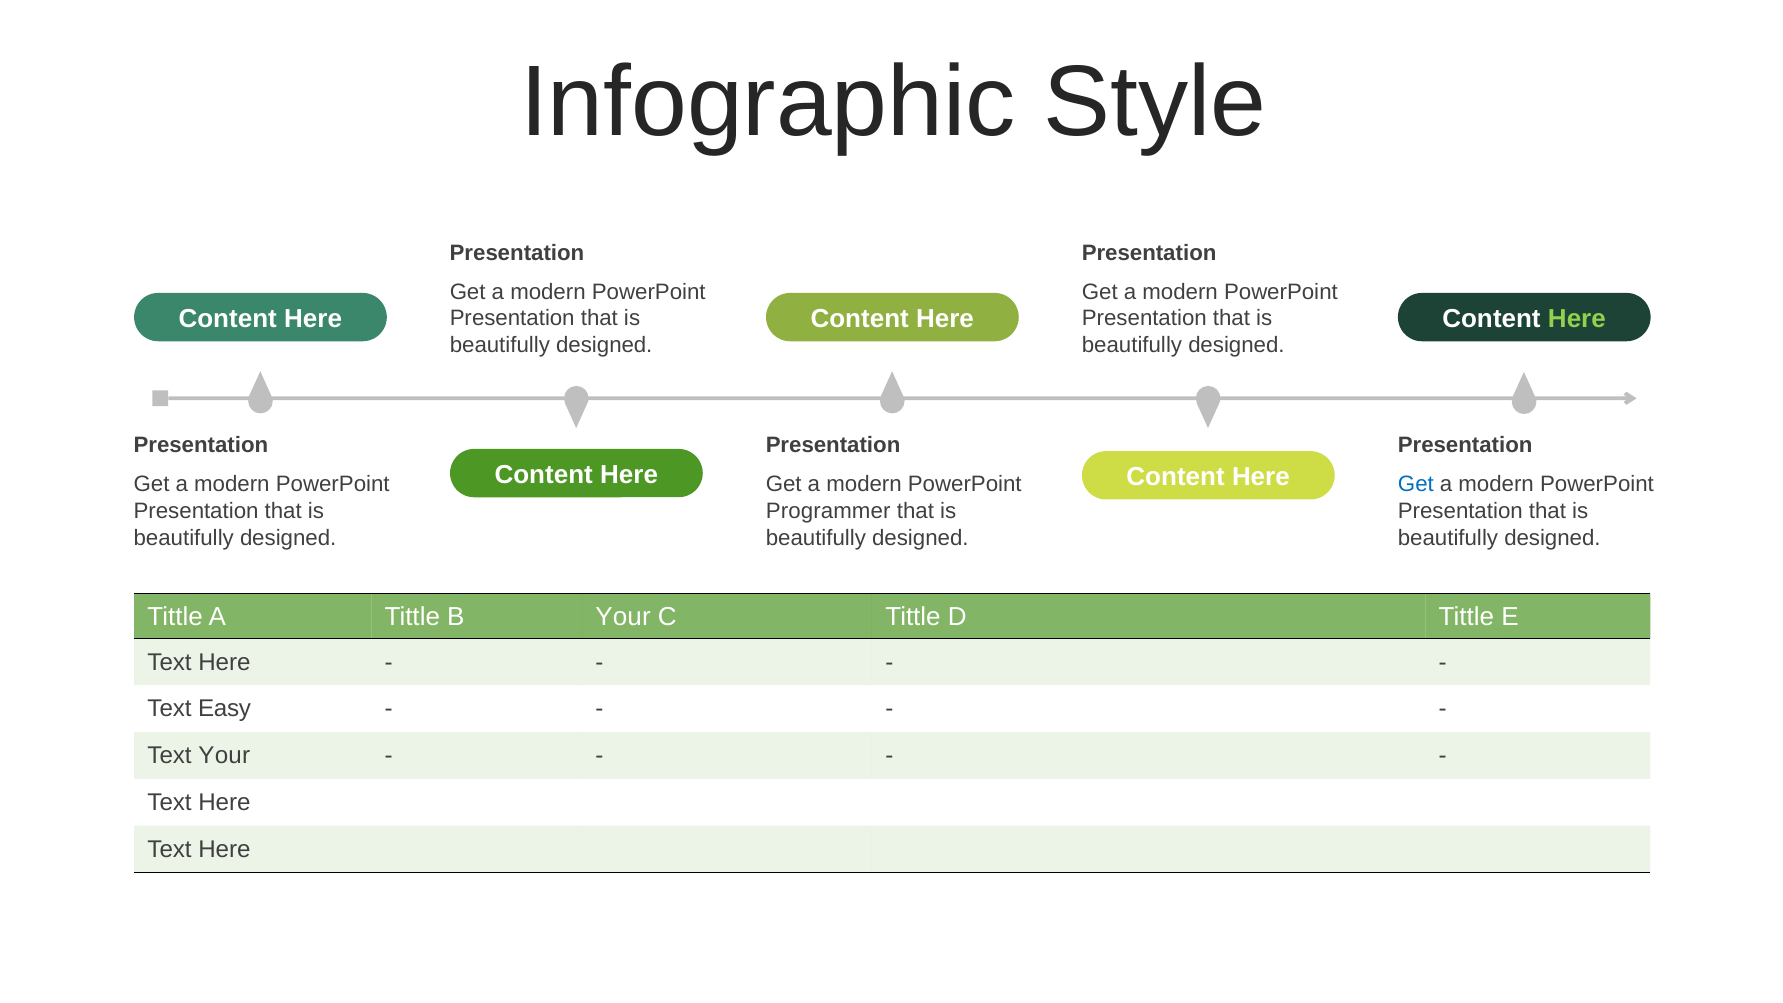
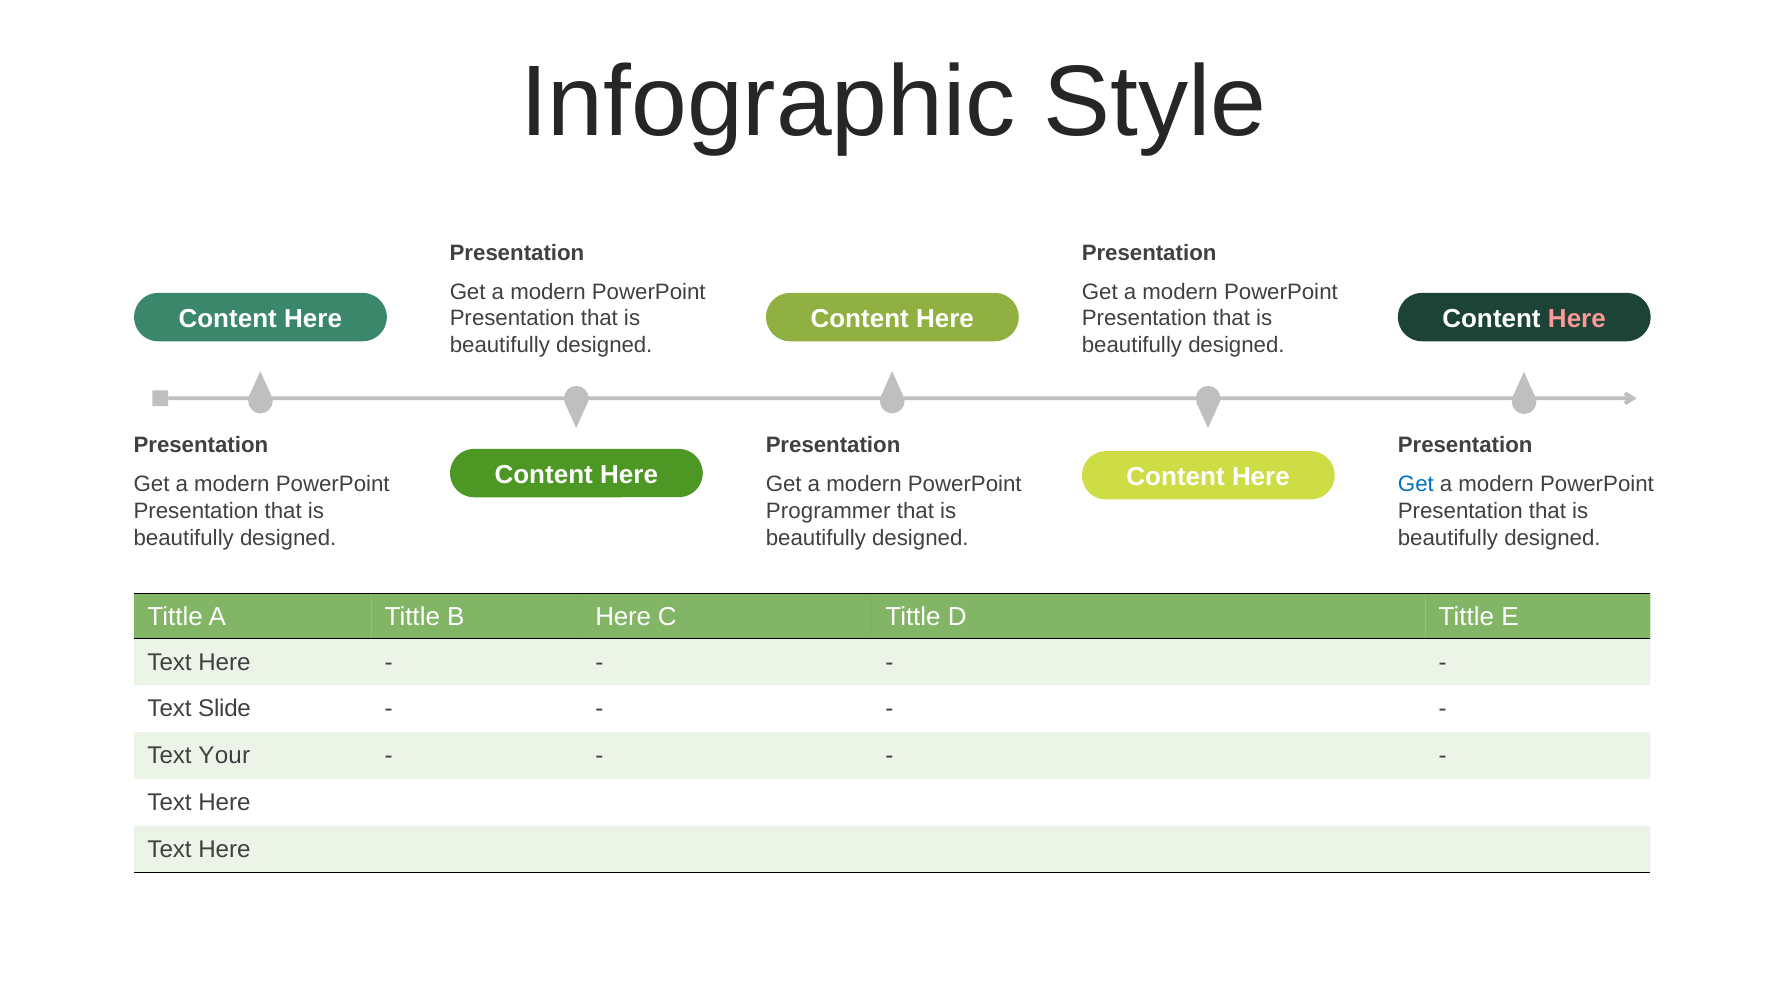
Here colour: light green -> pink (1577, 319)
B Your: Your -> Here (623, 616)
Easy: Easy -> Slide (225, 709)
